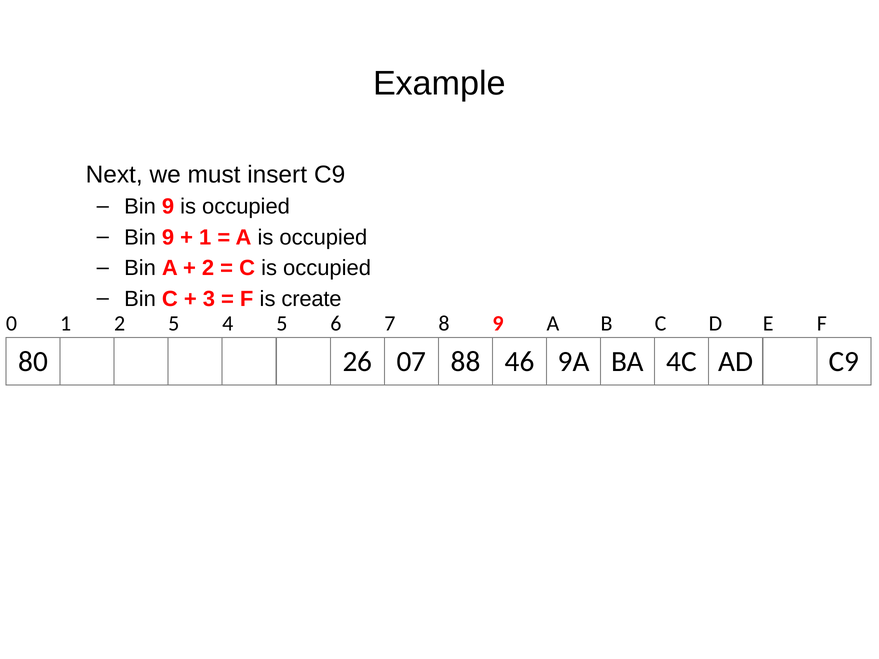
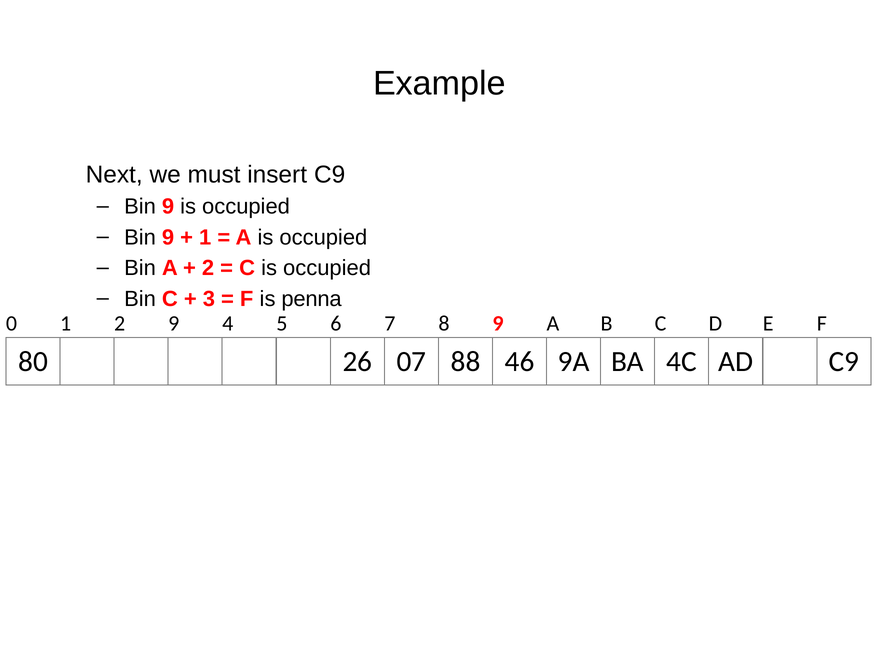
create: create -> penna (312, 299)
2 5: 5 -> 9 (174, 324)
